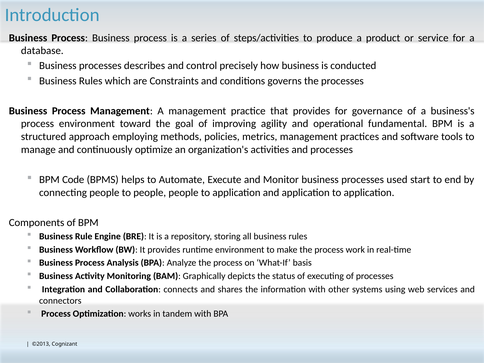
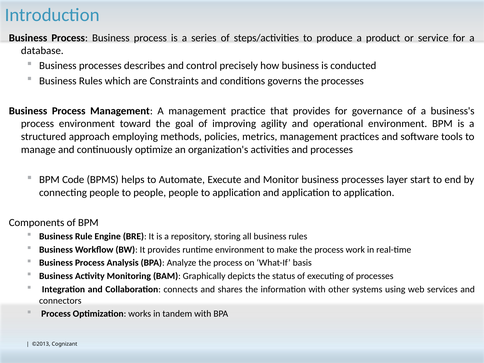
operational fundamental: fundamental -> environment (398, 124)
used: used -> layer (397, 180)
